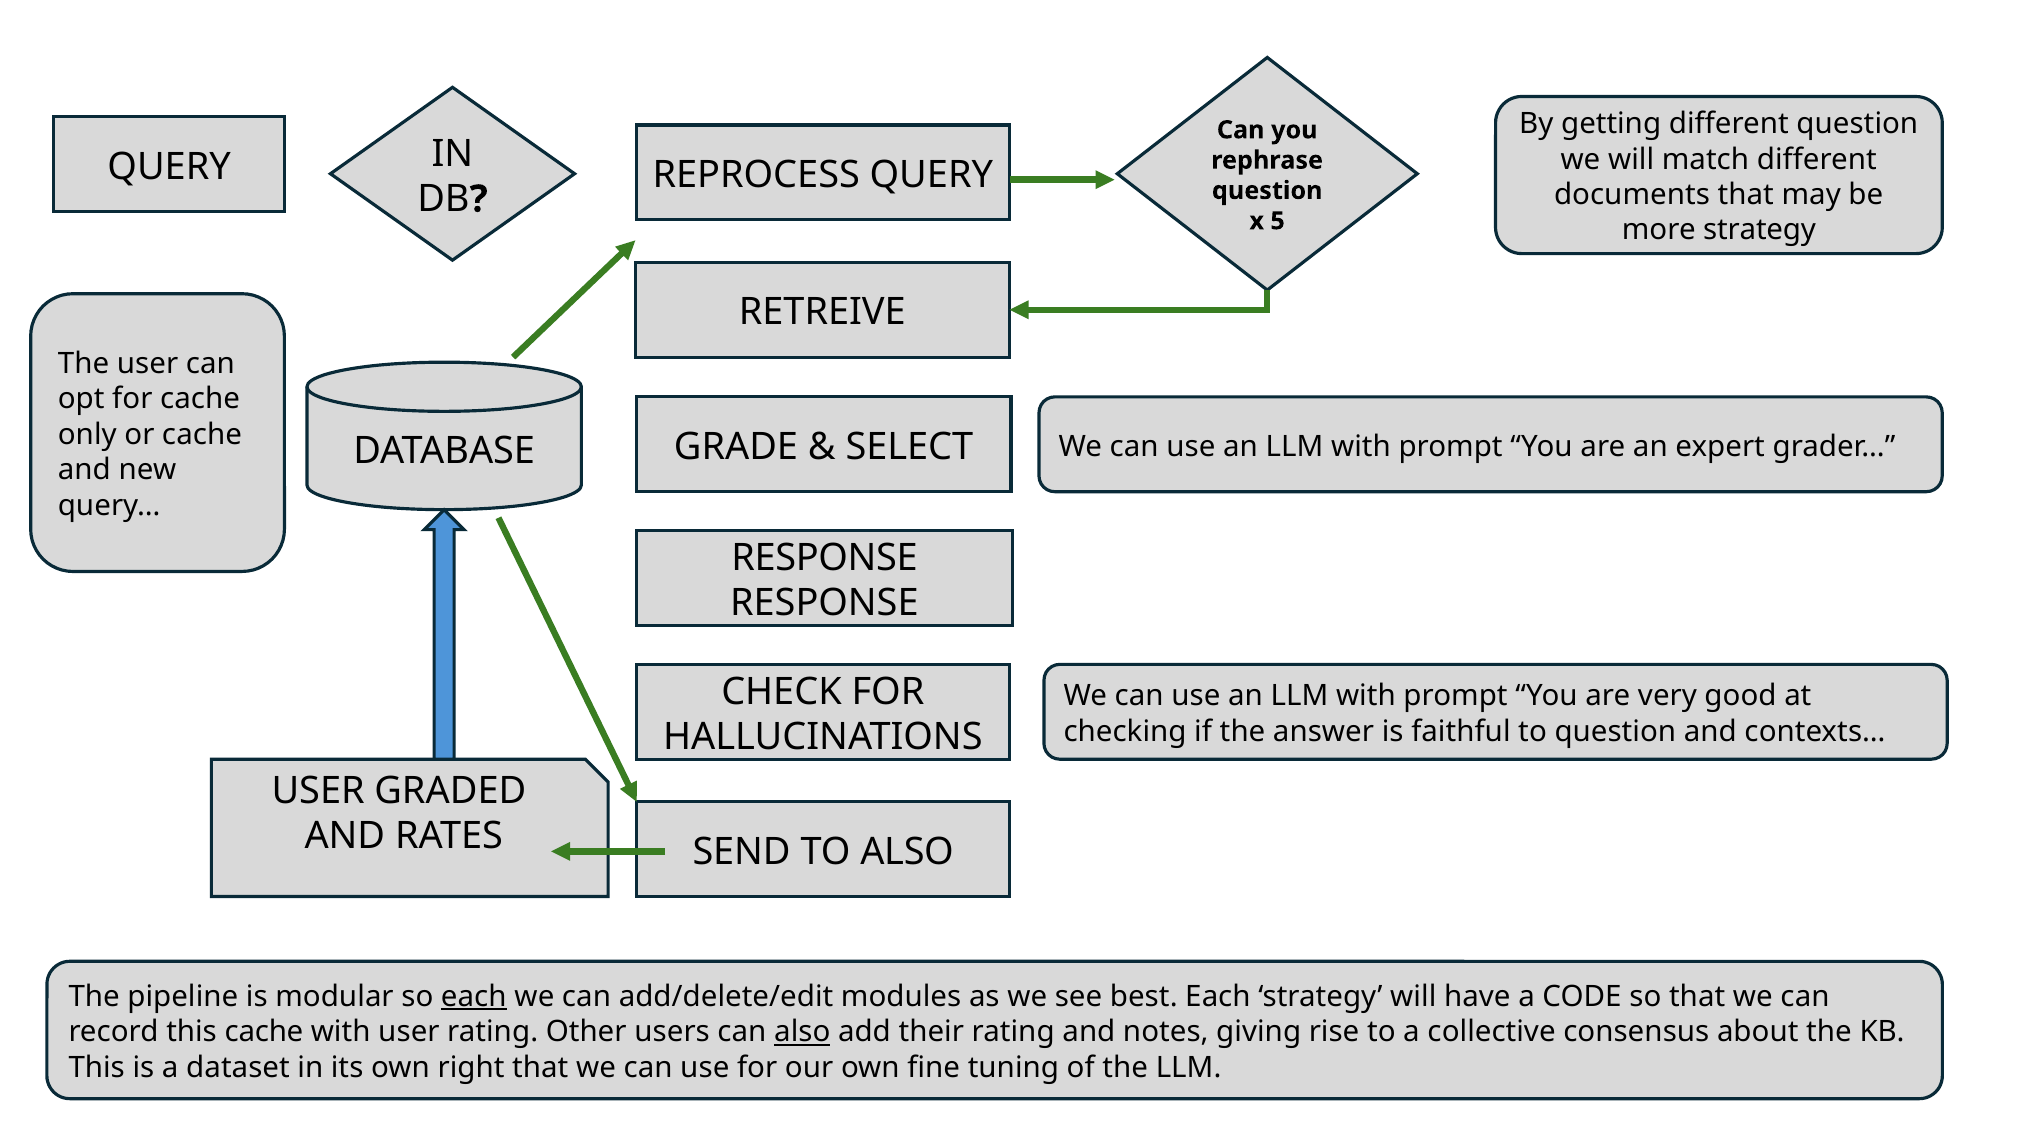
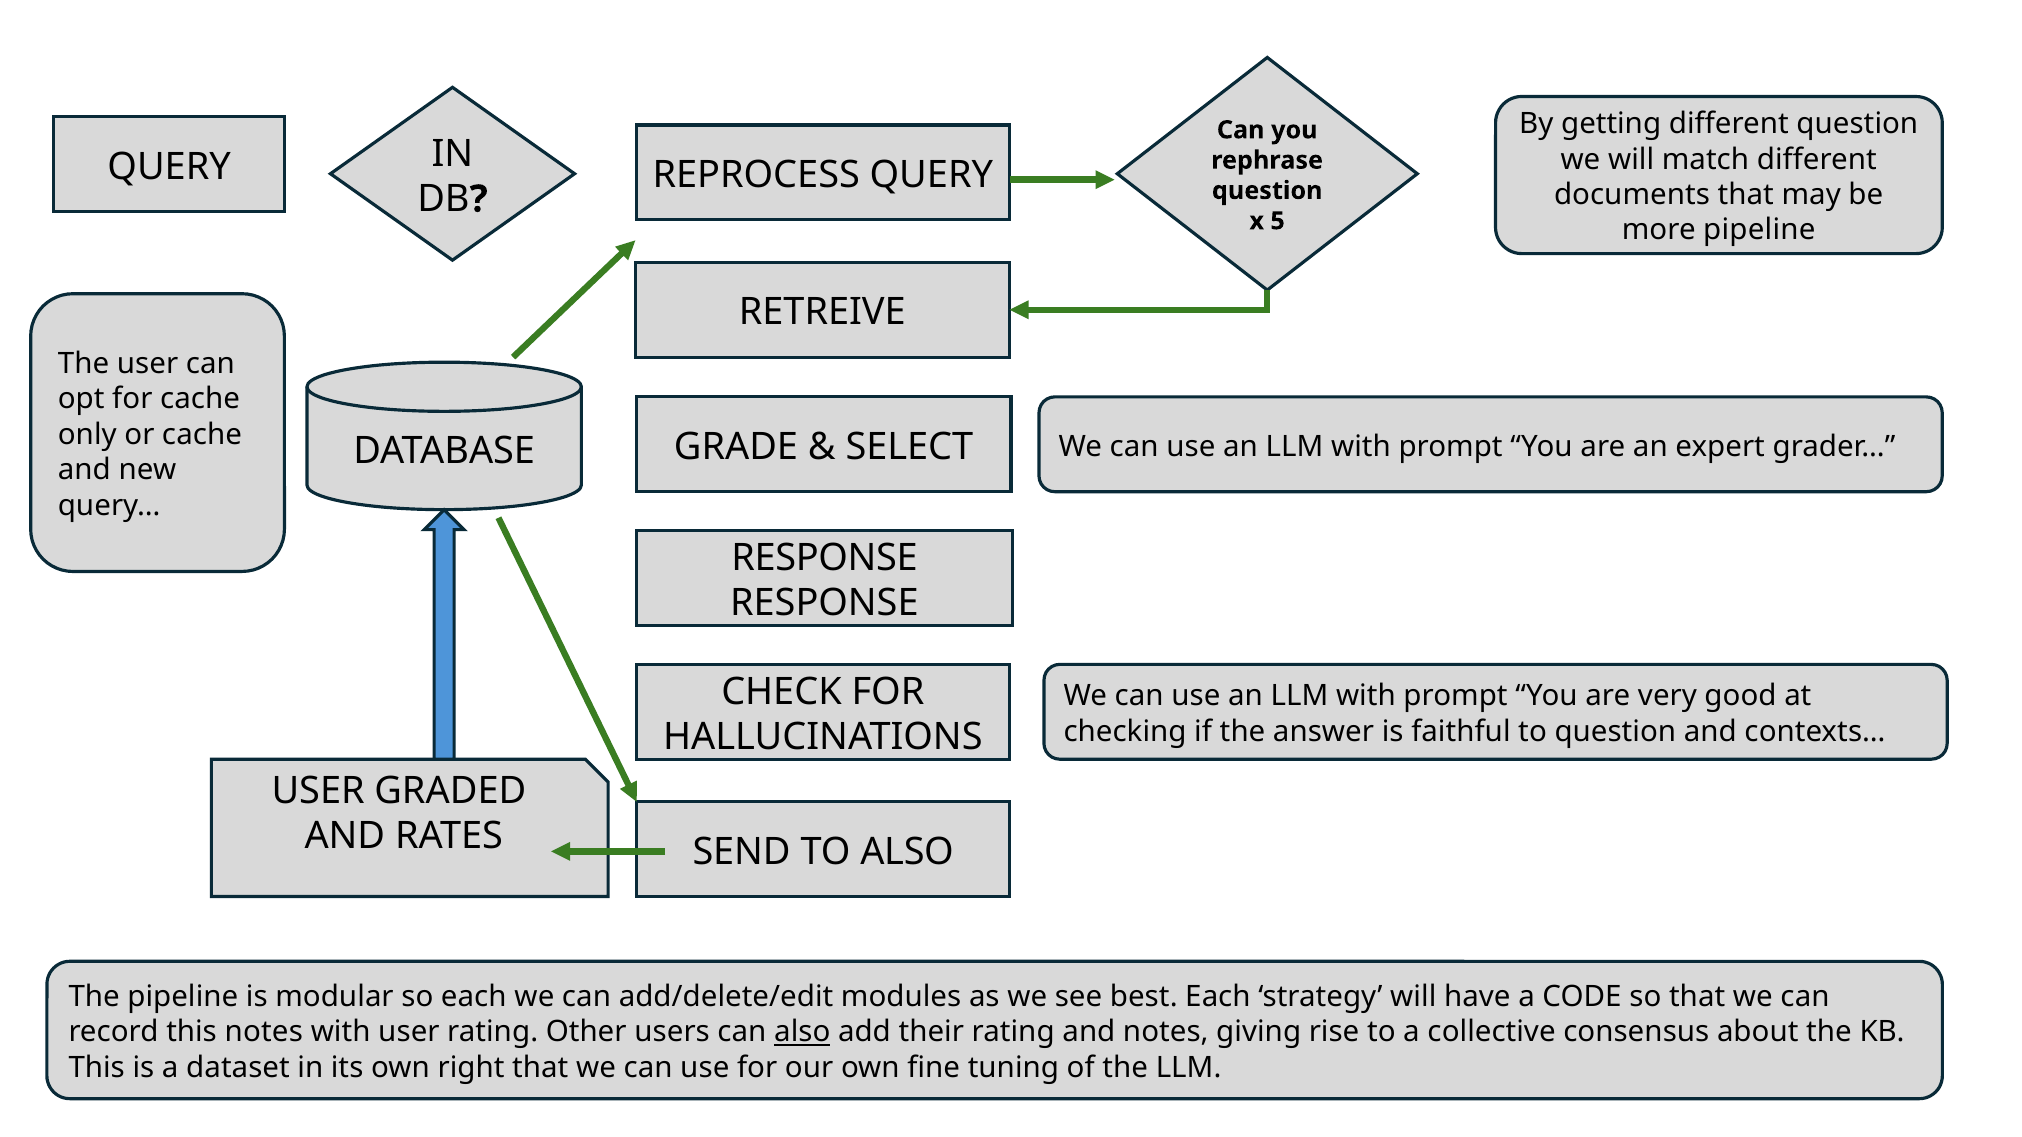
more strategy: strategy -> pipeline (1759, 230)
each underline: present -> none (474, 997)
this cache: cache -> notes (264, 1032)
